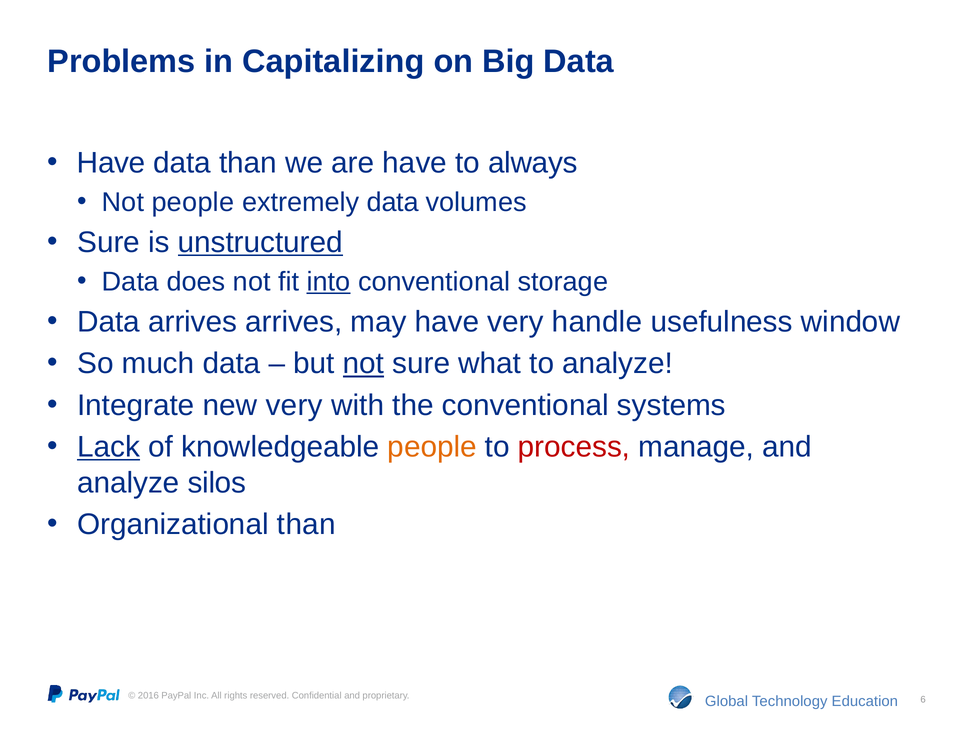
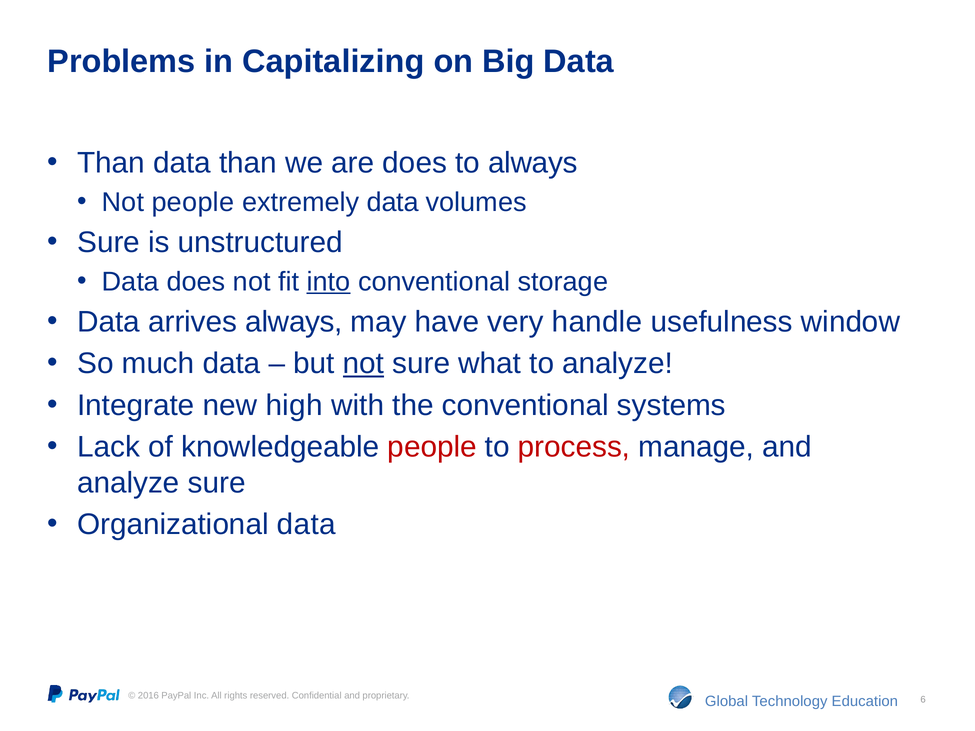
Have: Have -> Than (111, 163)
are have: have -> does (415, 163)
unstructured underline: present -> none (260, 242)
arrives arrives: arrives -> always (294, 322)
new very: very -> high (294, 405)
Lack underline: present -> none (109, 447)
people colour: orange -> red (432, 447)
analyze silos: silos -> sure (217, 483)
Organizational than: than -> data (306, 525)
